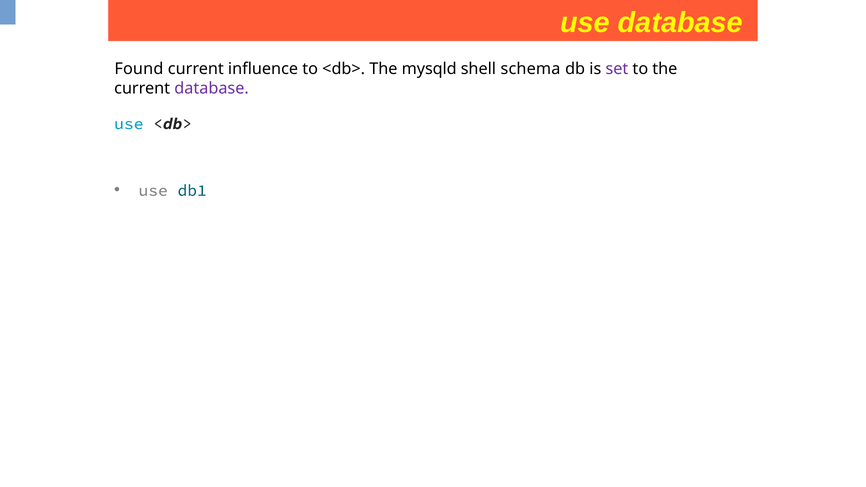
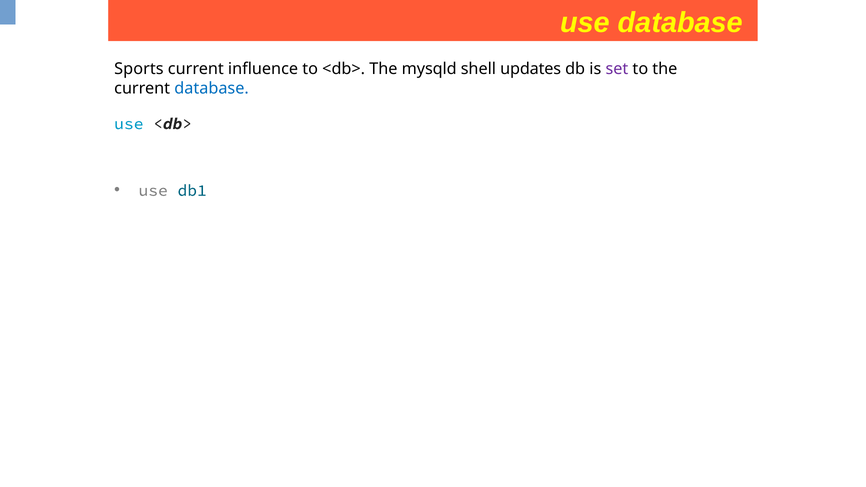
Found: Found -> Sports (139, 69)
schema: schema -> updates (531, 69)
database colour: purple -> blue (212, 88)
